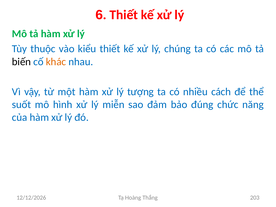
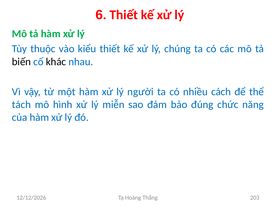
khác colour: orange -> black (56, 62)
tượng: tượng -> người (140, 92)
suốt: suốt -> tách (21, 105)
